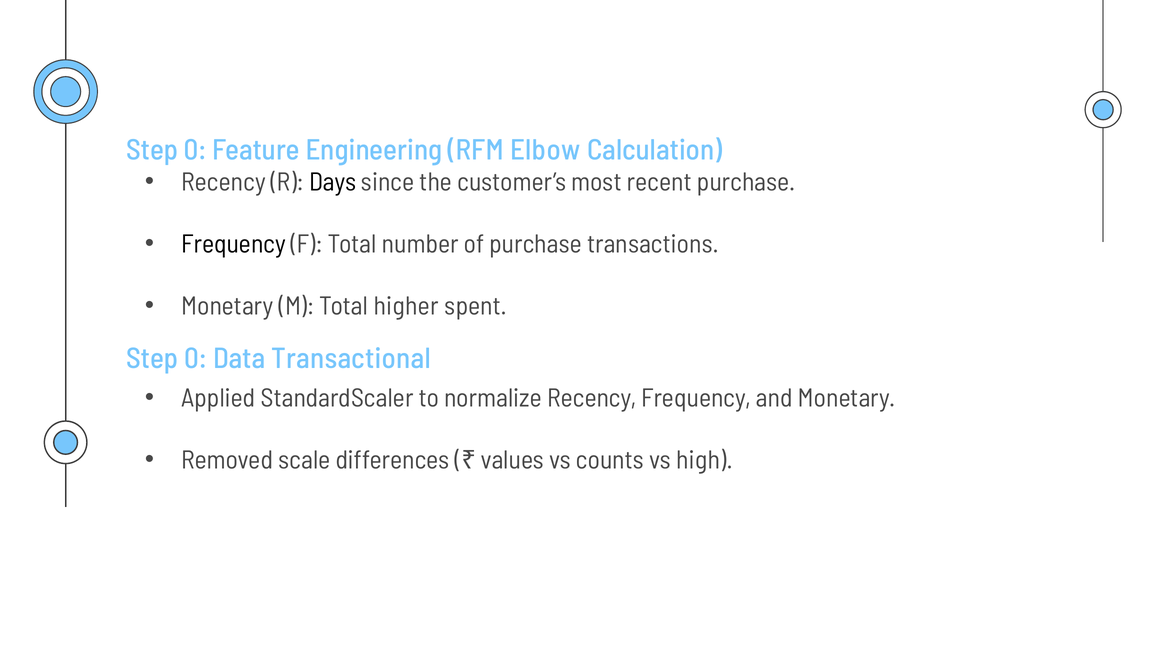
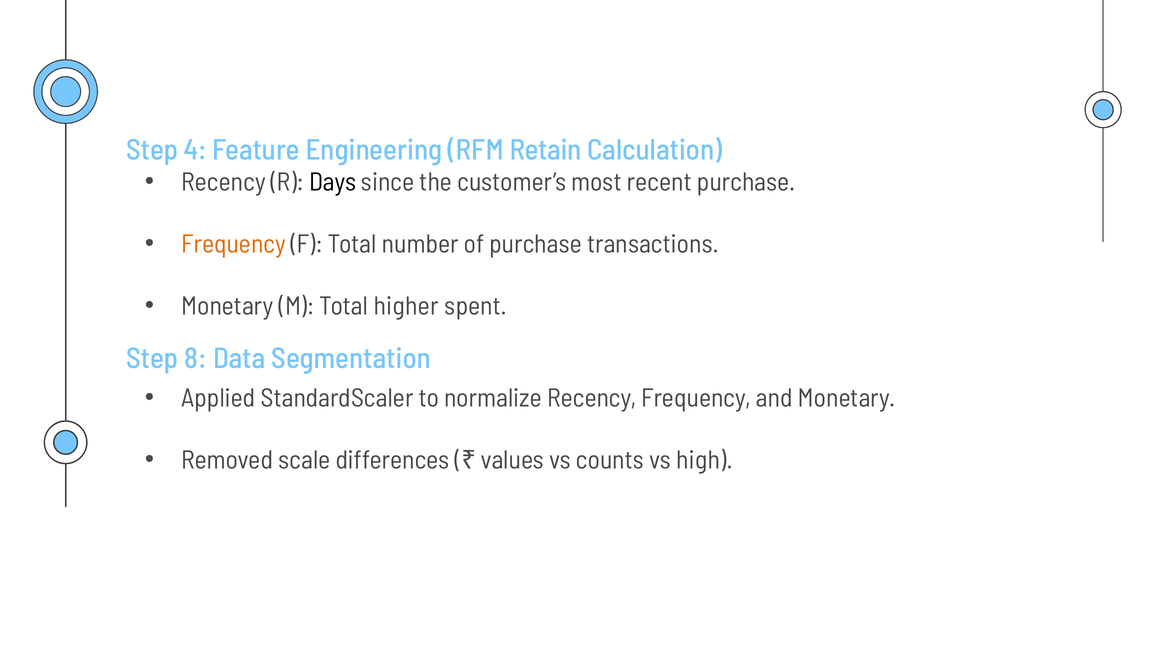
0: 0 -> 4 (195, 150)
Elbow: Elbow -> Retain (546, 150)
Frequency colour: black -> orange (234, 244)
0: 0 -> 8 (196, 359)
Transactional: Transactional -> Segmentation (351, 359)
